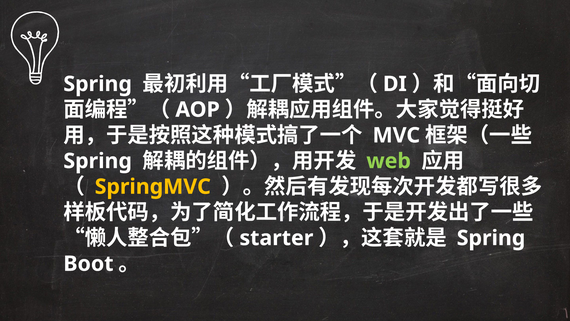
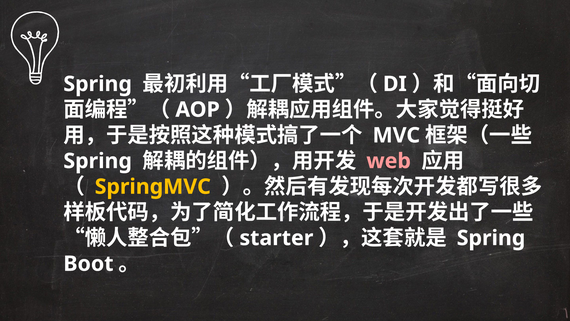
web colour: light green -> pink (389, 161)
